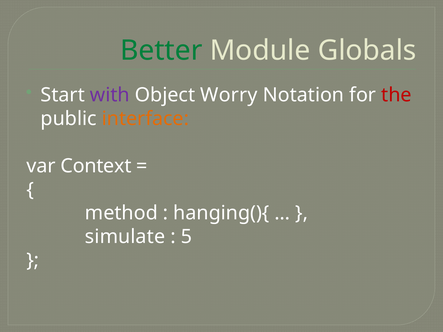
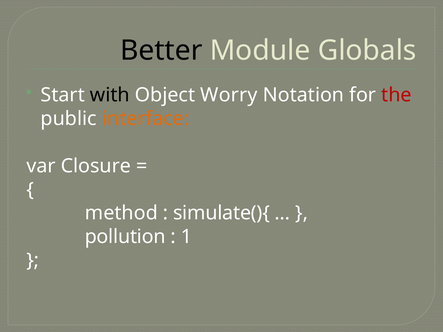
Better colour: green -> black (161, 50)
with colour: purple -> black (110, 95)
Context: Context -> Closure (96, 166)
hanging(){: hanging(){ -> simulate(){ (221, 213)
simulate: simulate -> pollution (125, 237)
5: 5 -> 1 (186, 237)
